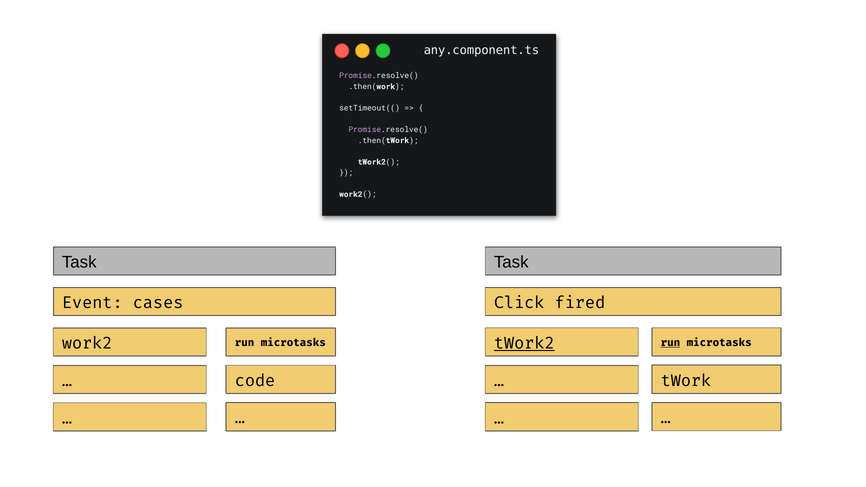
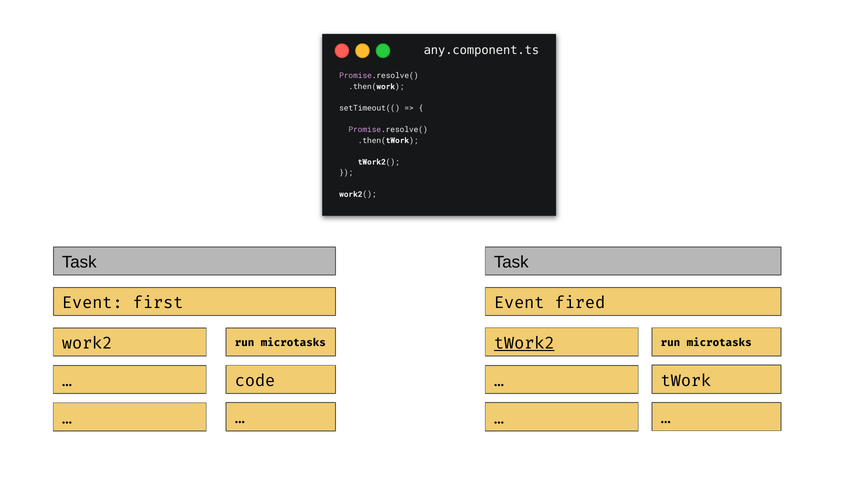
cases: cases -> first (158, 303)
Click: Click -> Event (519, 303)
run underline: present -> none (670, 343)
